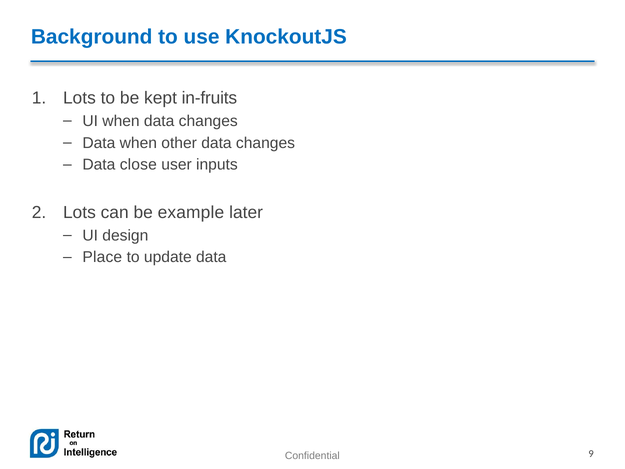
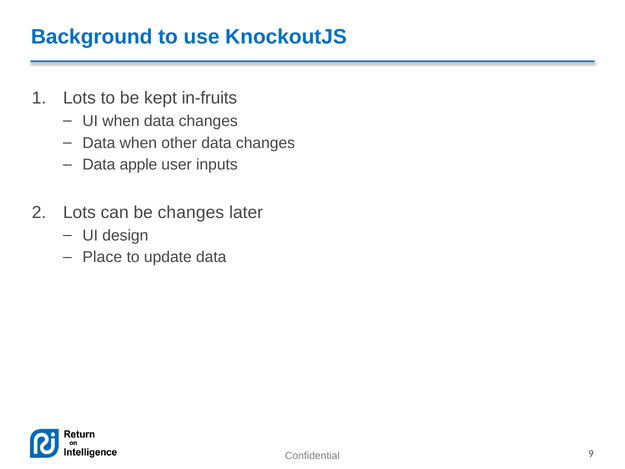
close: close -> apple (138, 165)
be example: example -> changes (191, 212)
